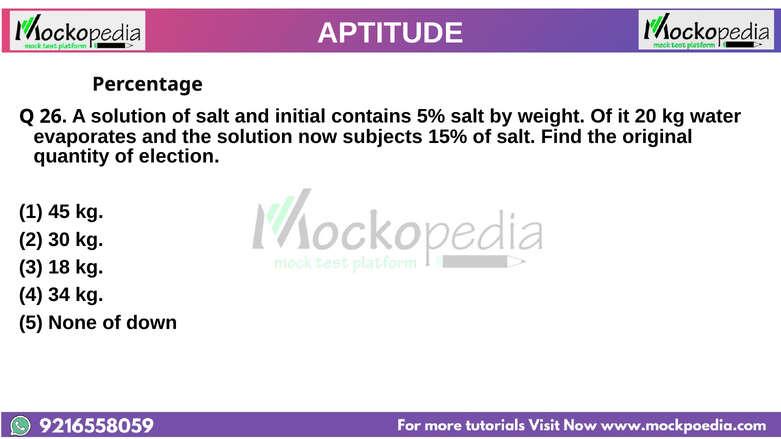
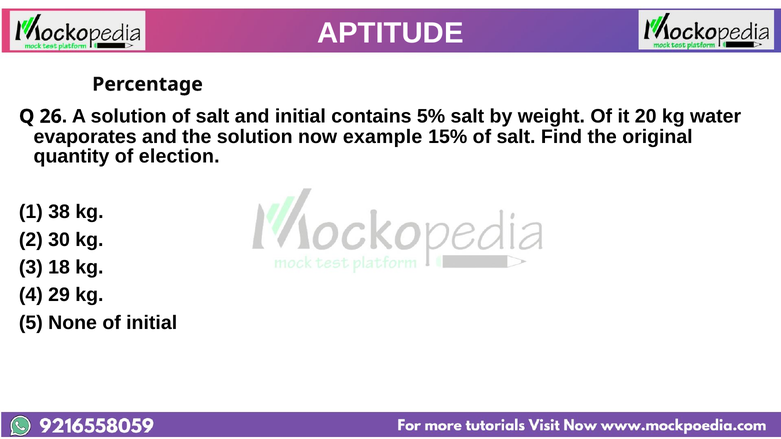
subjects: subjects -> example (383, 137)
45: 45 -> 38 (59, 212)
34: 34 -> 29 (59, 295)
of down: down -> initial (152, 323)
